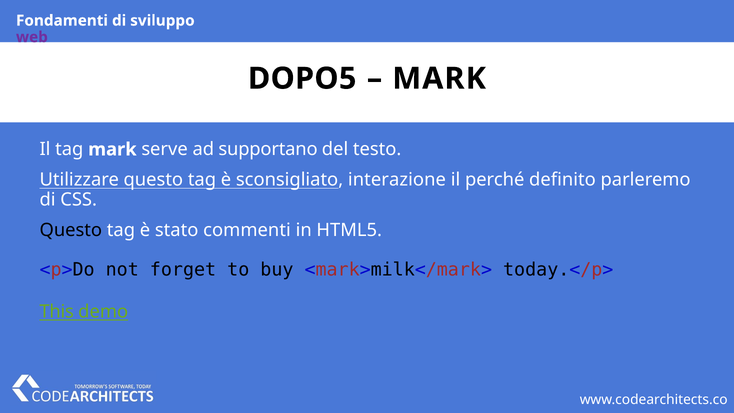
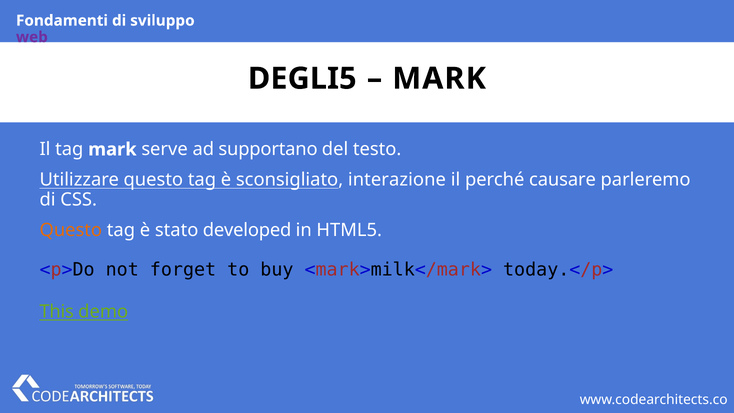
DOPO5: DOPO5 -> DEGLI5 (302, 79)
definito: definito -> causare (563, 180)
Questo colour: black -> orange (71, 230)
commenti: commenti -> developed (247, 230)
